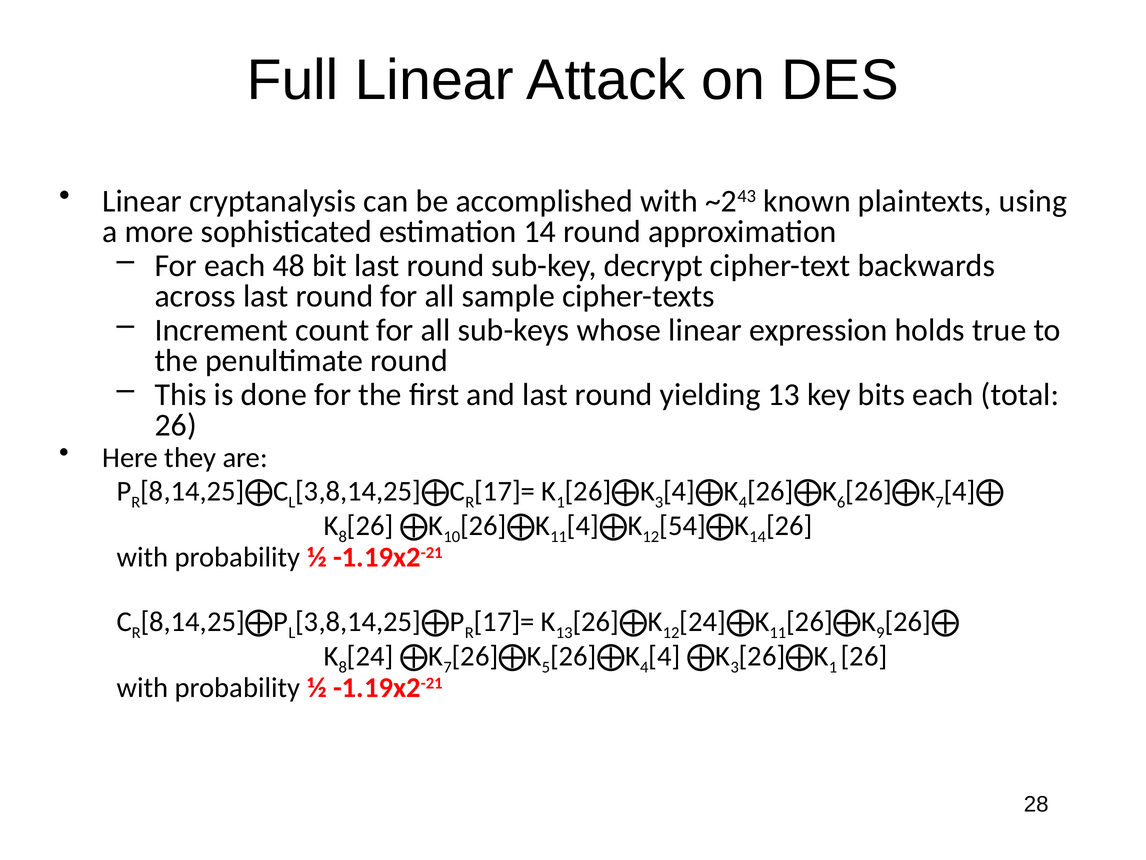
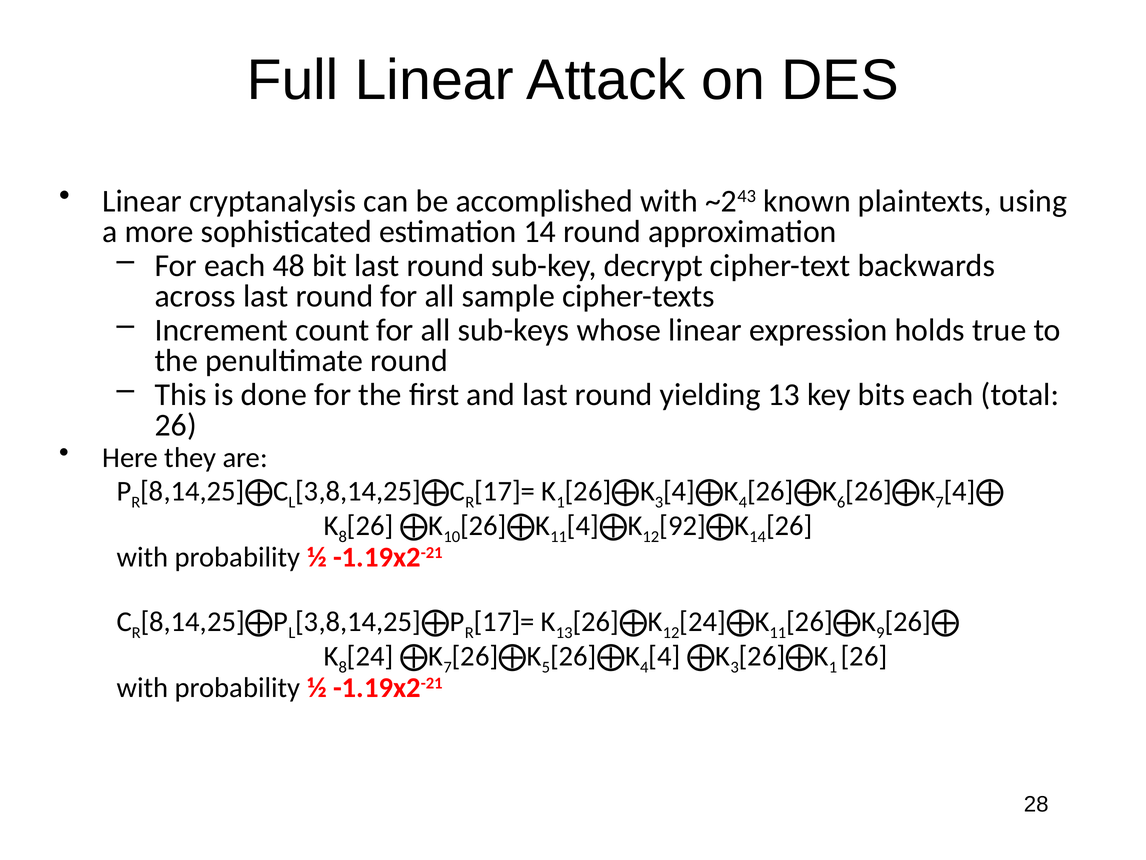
54: 54 -> 92 (683, 526)
